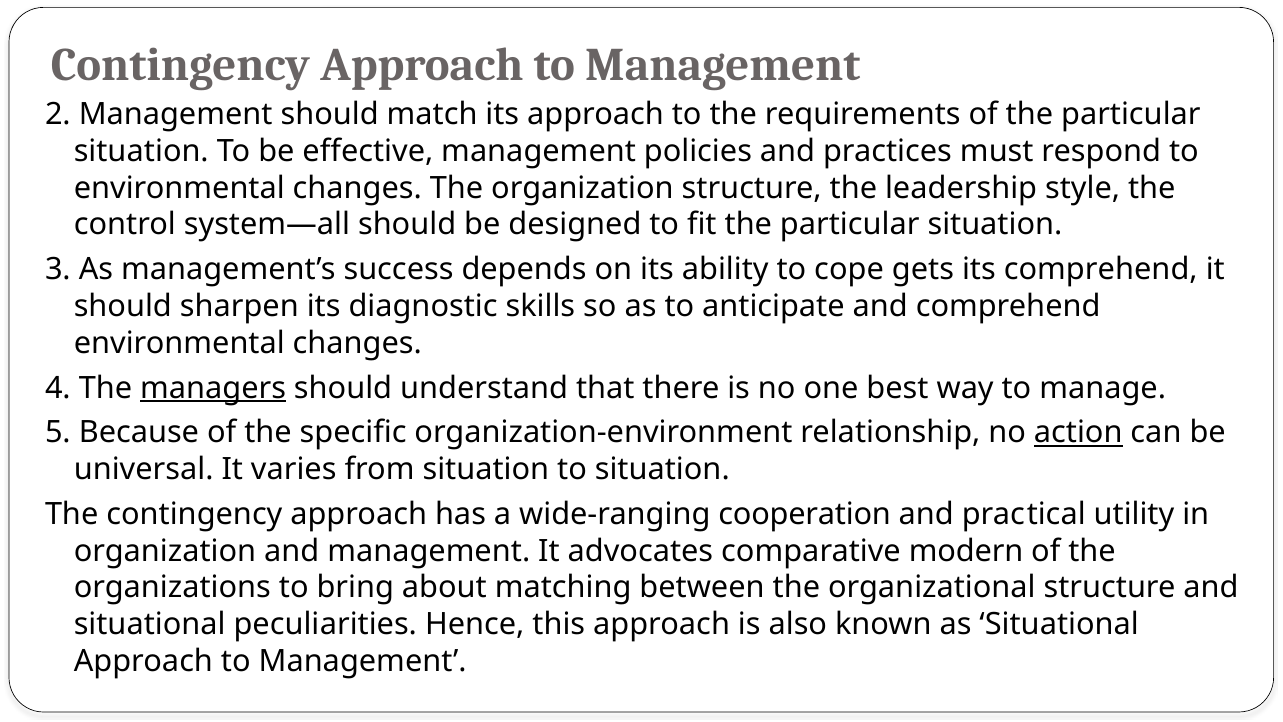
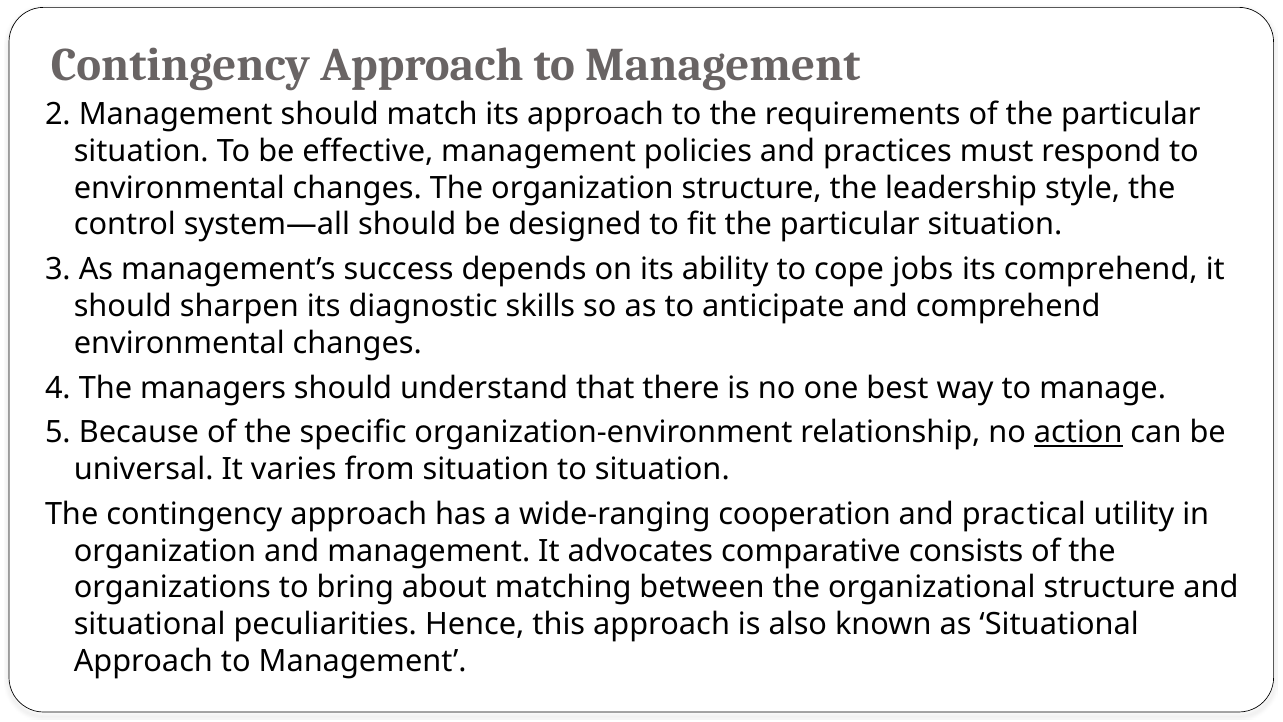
gets: gets -> jobs (923, 269)
managers underline: present -> none (213, 388)
modern: modern -> consists (966, 551)
